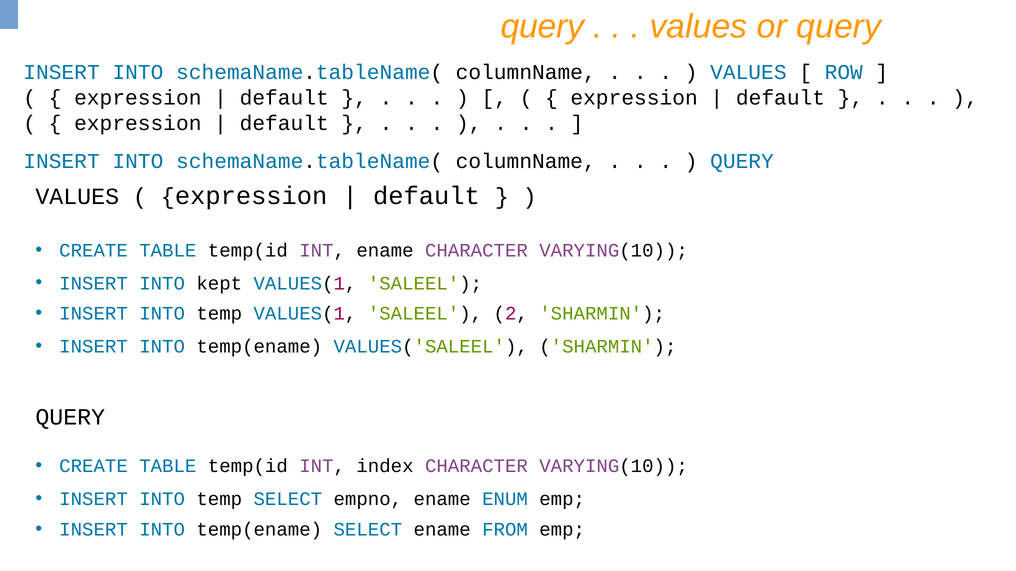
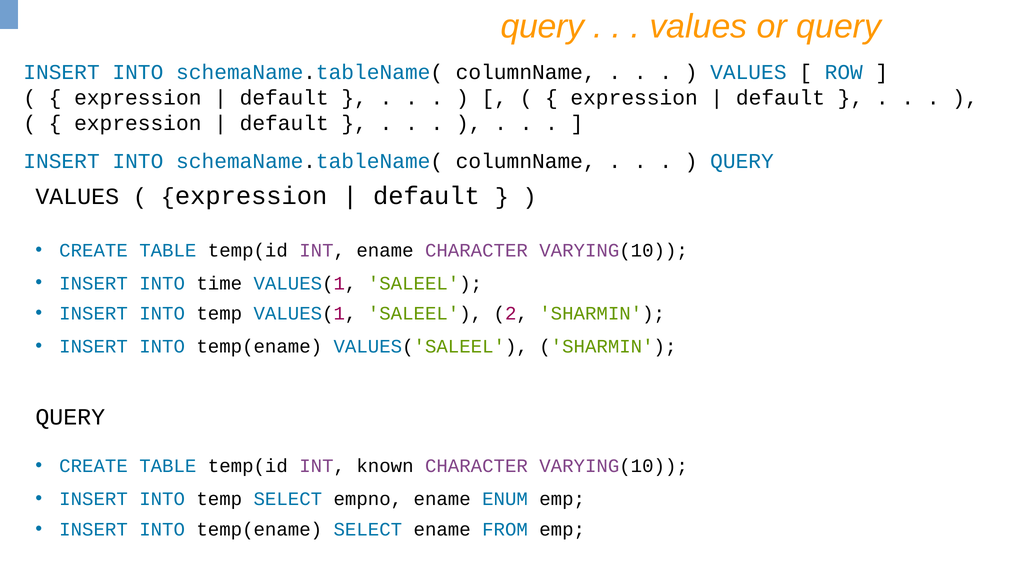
kept: kept -> time (219, 283)
index: index -> known (385, 466)
